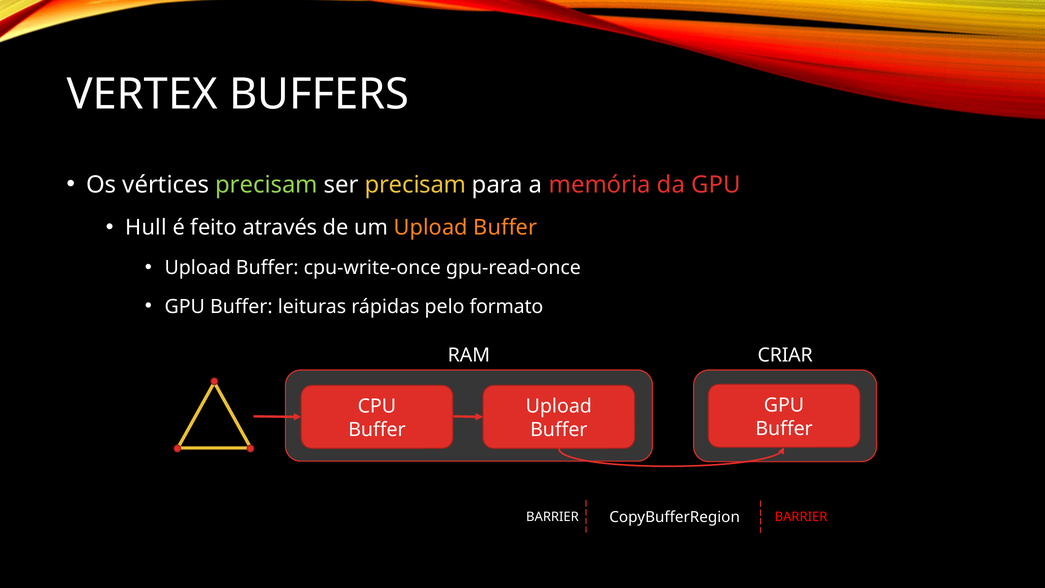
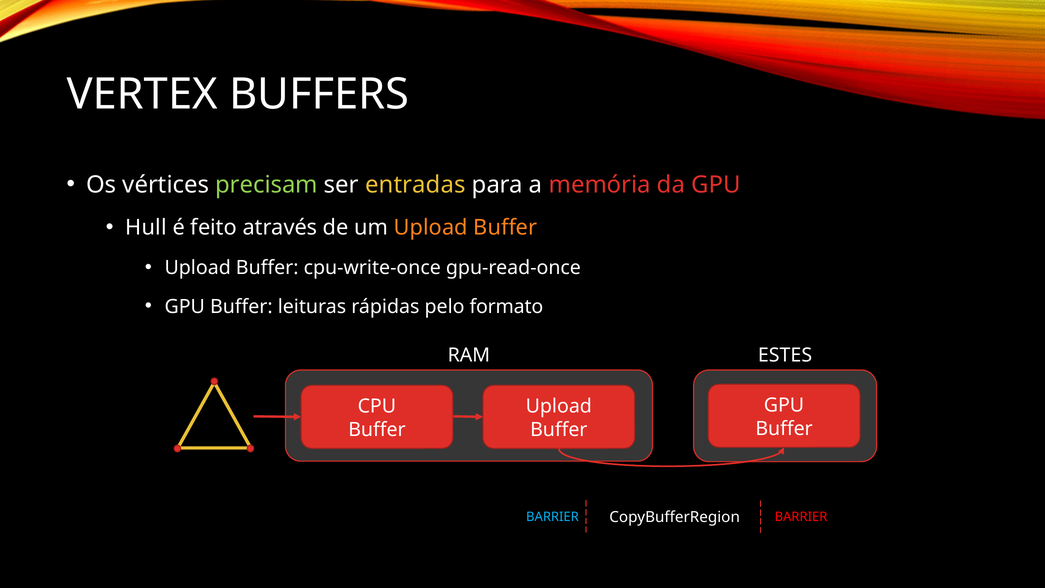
ser precisam: precisam -> entradas (415, 185)
CRIAR: CRIAR -> ESTES (785, 355)
BARRIER colour: white -> light blue (552, 517)
